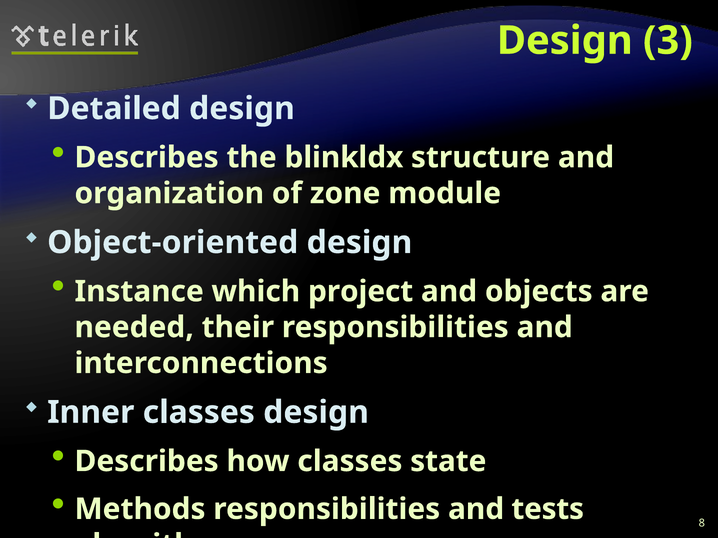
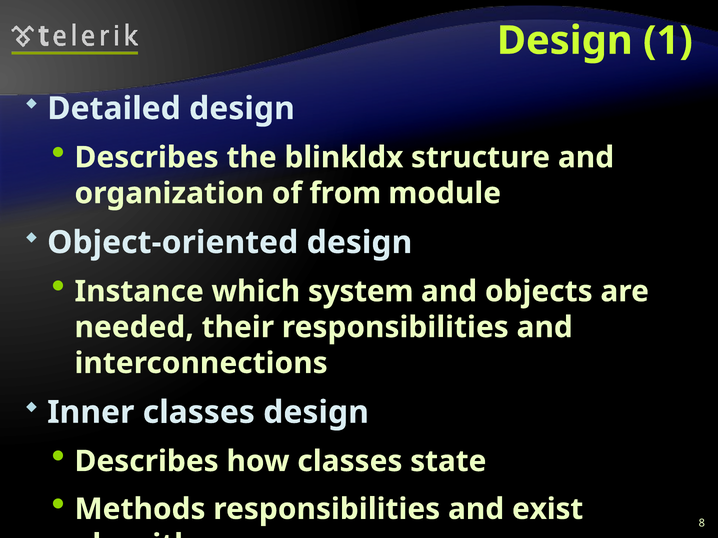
3: 3 -> 1 (668, 41)
zone: zone -> from (345, 194)
project: project -> system (361, 292)
tests: tests -> exist (548, 510)
